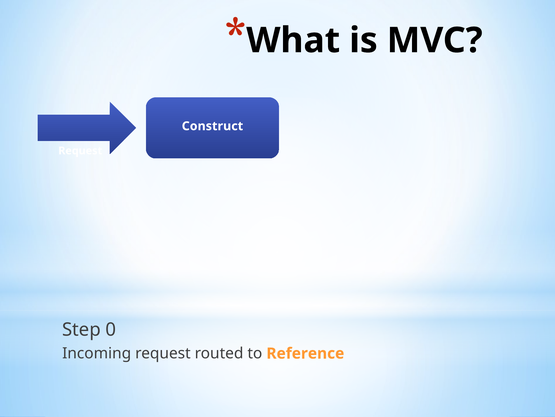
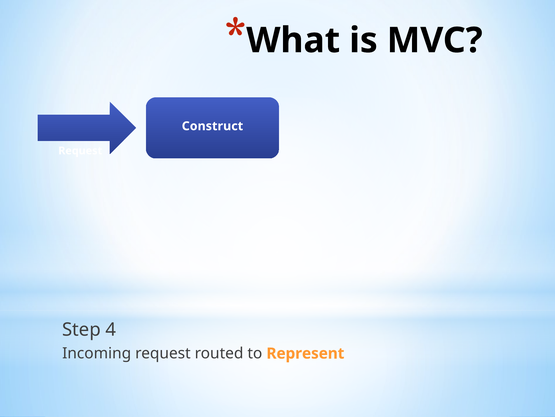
0: 0 -> 4 (111, 329)
Reference: Reference -> Represent (305, 353)
